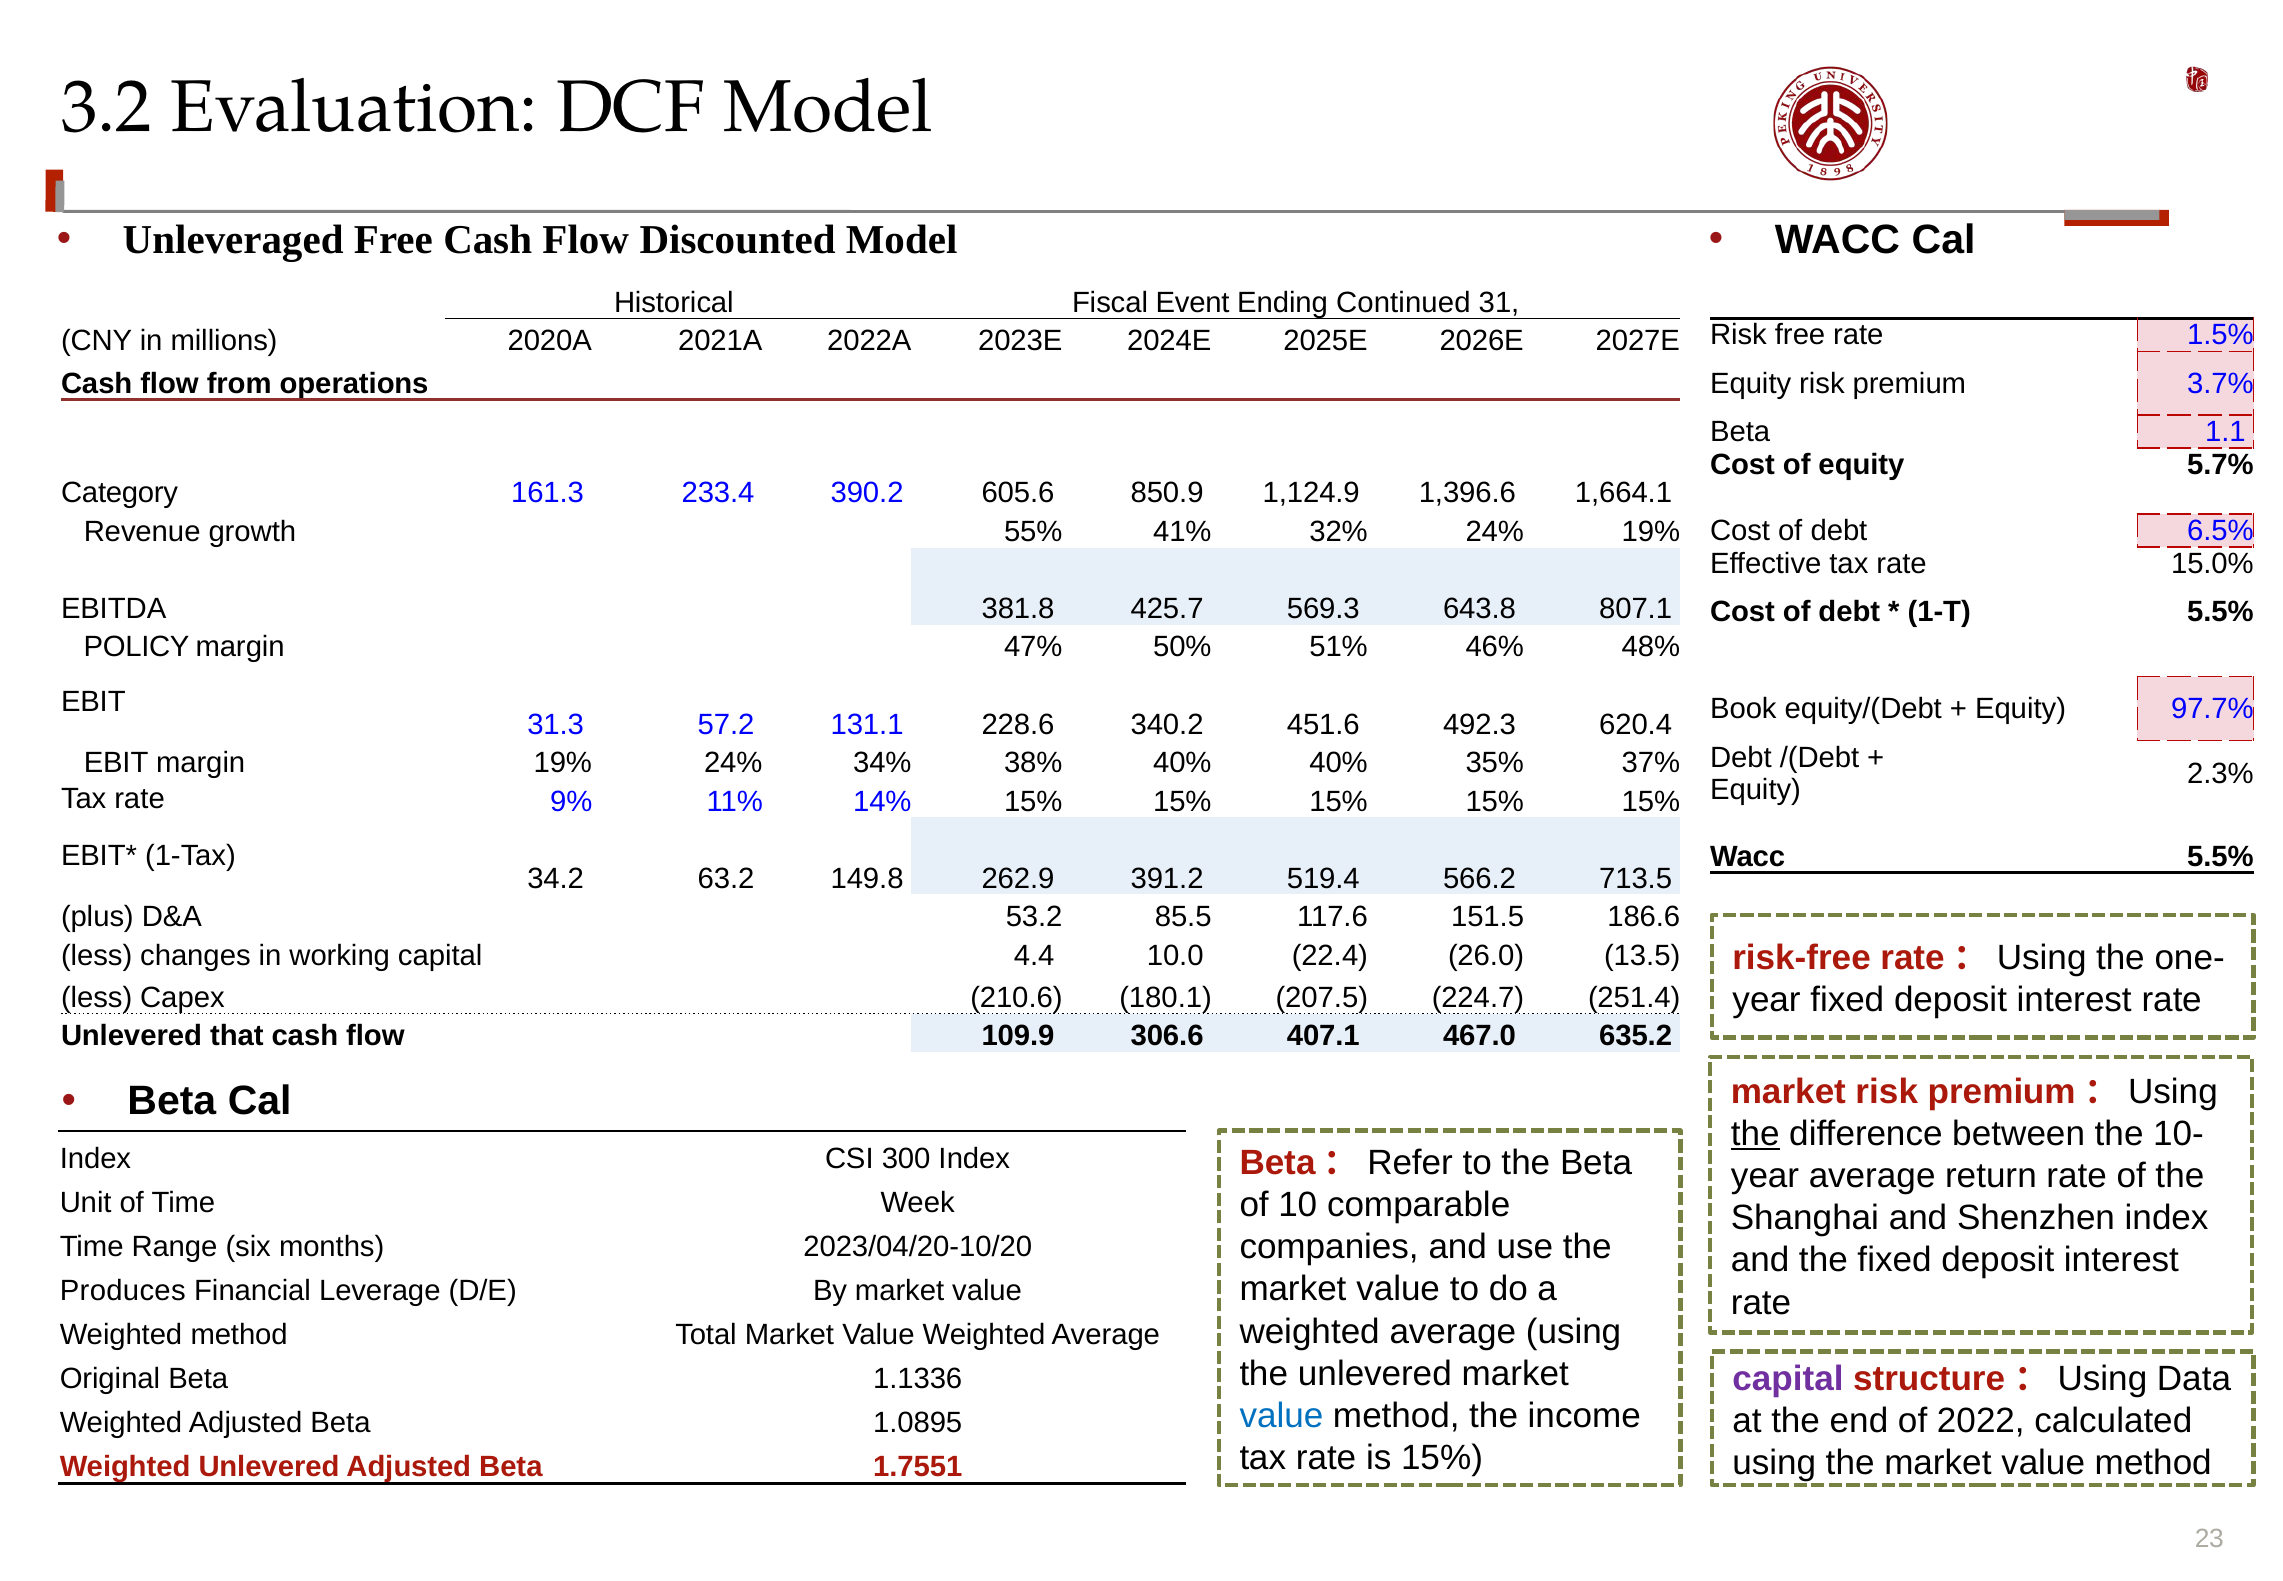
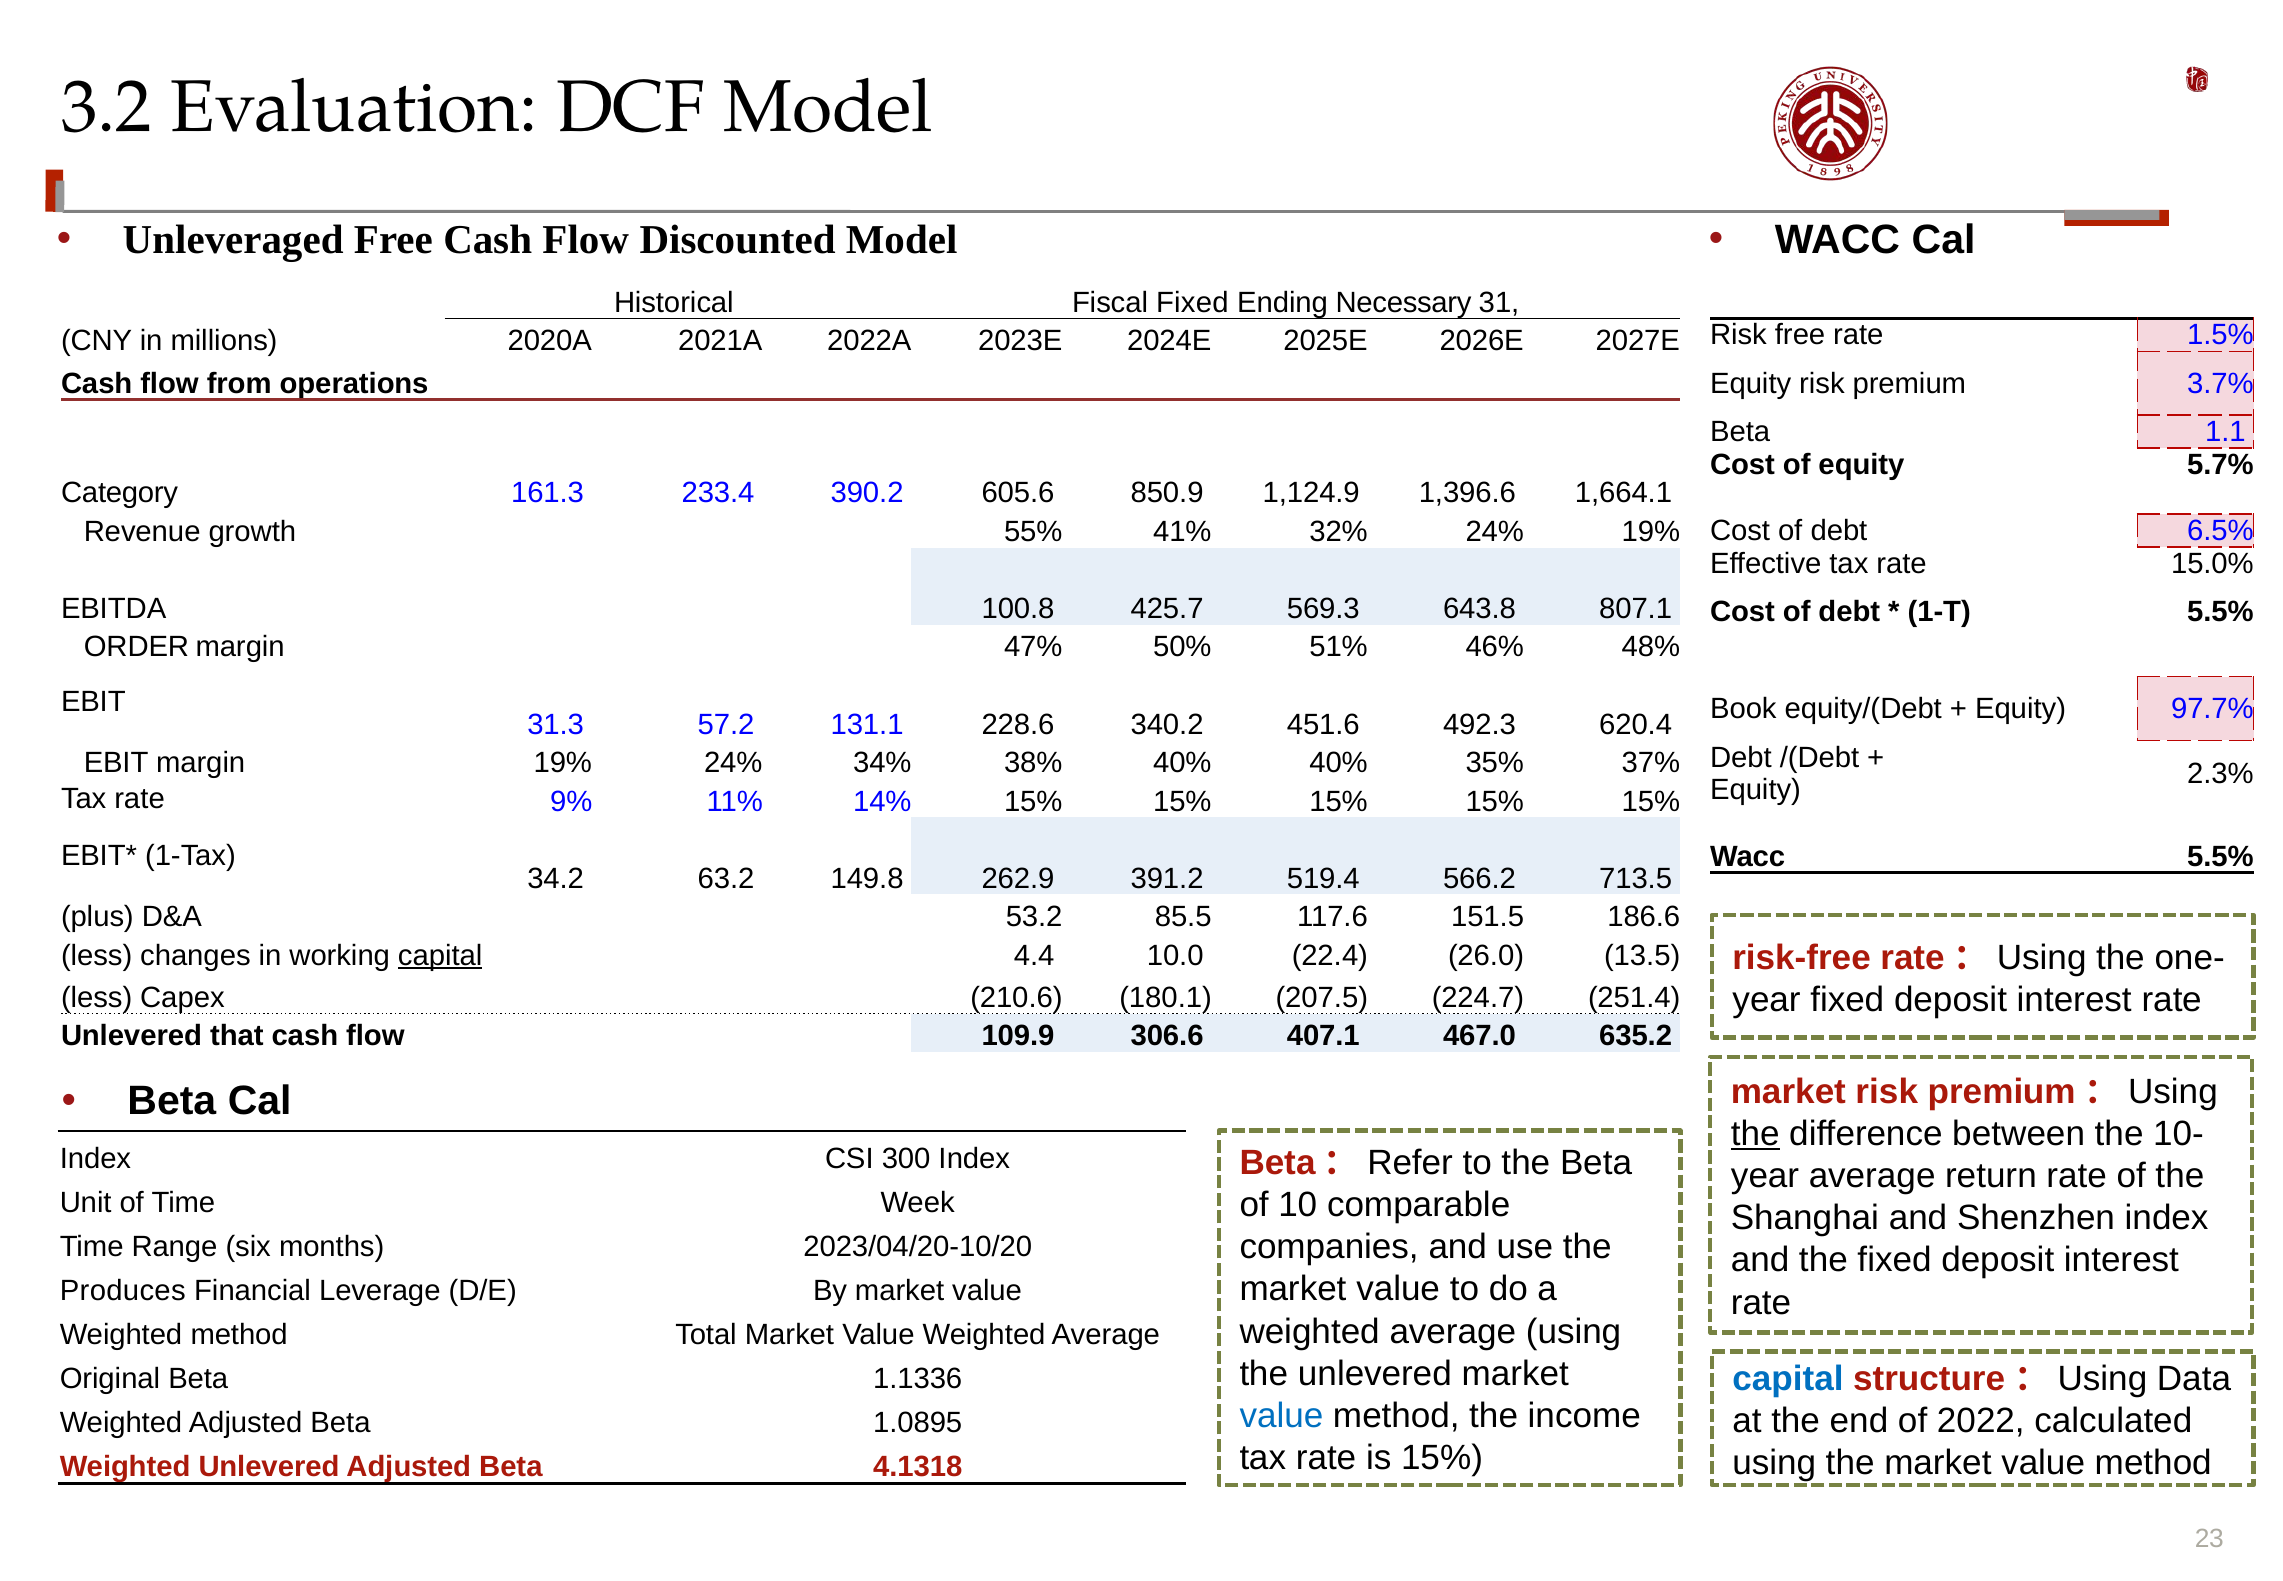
Fiscal Event: Event -> Fixed (1192, 303)
Continued: Continued -> Necessary (1404, 303)
381.8: 381.8 -> 100.8 (1018, 609)
POLICY: POLICY -> ORDER (136, 647)
capital underline: none -> present (440, 956)
capital colour: purple -> blue (1788, 1379)
1.7551: 1.7551 -> 4.1318 (918, 1467)
